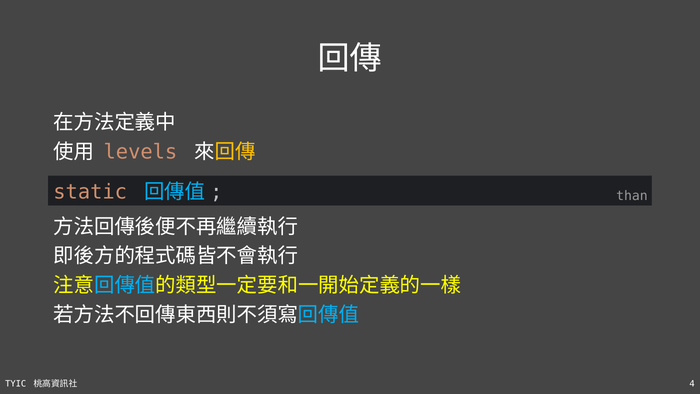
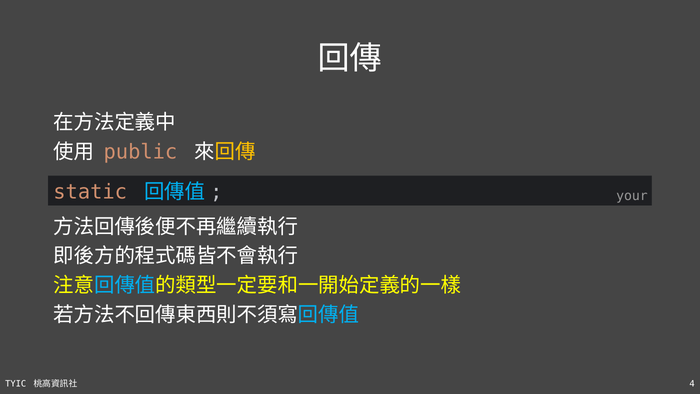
levels: levels -> public (140, 152)
than: than -> your (632, 196)
